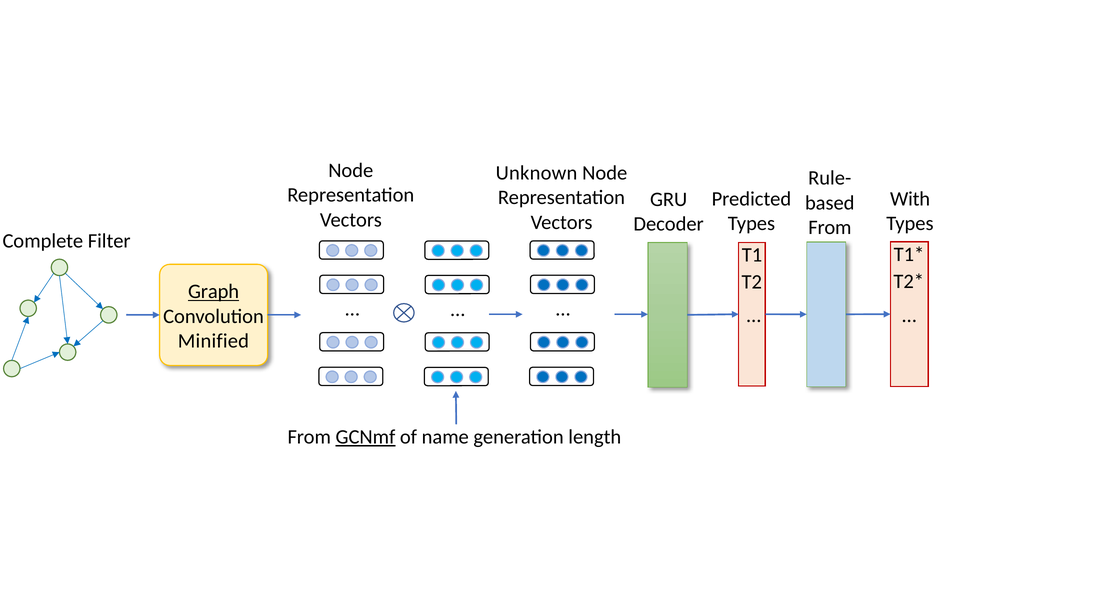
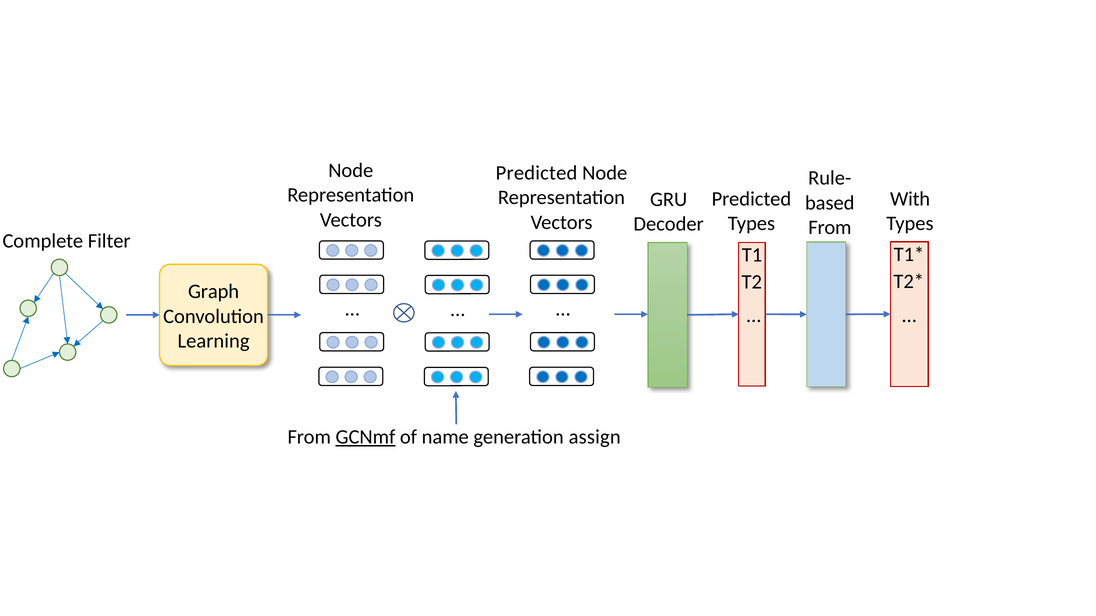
Unknown: Unknown -> Predicted (537, 173)
Graph underline: present -> none (214, 292)
Minified: Minified -> Learning (214, 341)
length: length -> assign (595, 437)
